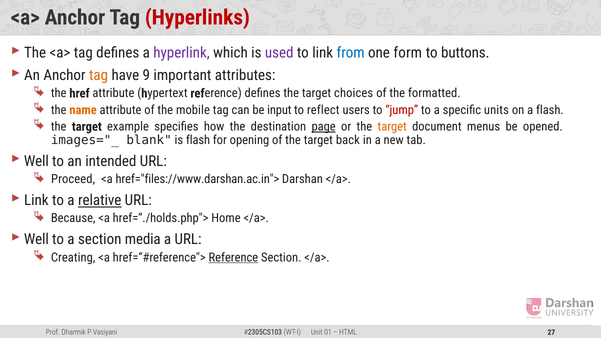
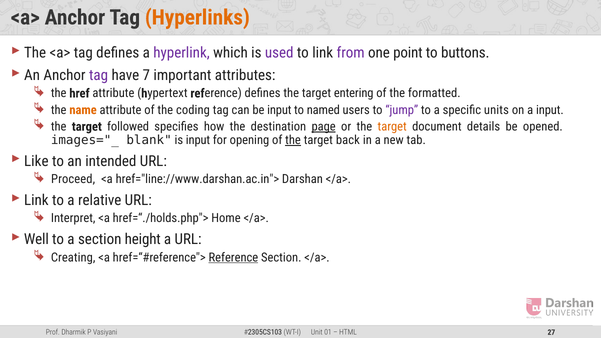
Hyperlinks colour: red -> orange (197, 17)
from colour: blue -> purple (351, 53)
form: form -> point (408, 53)
tag colour: orange -> purple (99, 75)
9: 9 -> 7 (146, 75)
choices: choices -> entering (354, 93)
mobile: mobile -> coding (193, 110)
reflect: reflect -> named (323, 110)
jump colour: red -> purple (402, 110)
a flash: flash -> input (550, 110)
example: example -> followed (128, 127)
menus: menus -> details (484, 127)
is flash: flash -> input (198, 140)
the underline: none -> present (293, 140)
Well: Well -> Like (36, 161)
href="files://www.darshan.ac.in">: href="files://www.darshan.ac.in"> -> href="line://www.darshan.ac.in"> (197, 179)
relative underline: present -> none (100, 200)
Because: Because -> Interpret (73, 218)
media: media -> height (143, 240)
